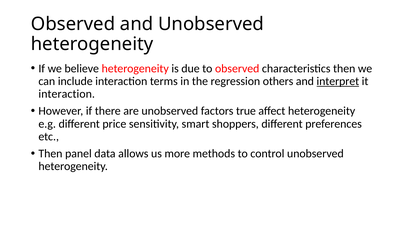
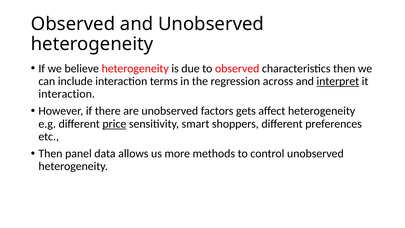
others: others -> across (278, 81)
true: true -> gets (246, 111)
price underline: none -> present (114, 124)
